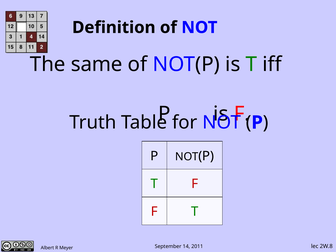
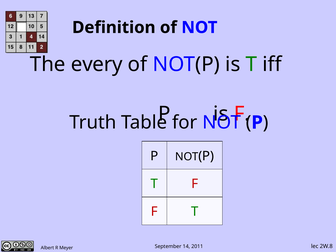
same: same -> every (97, 64)
